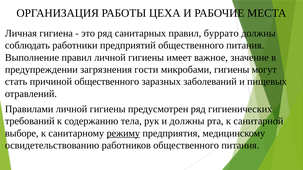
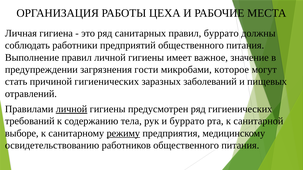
микробами гигиены: гигиены -> которое (232, 70)
причиной общественного: общественного -> гигиенических (107, 82)
личной underline: none -> present (72, 109)
и должны: должны -> буррато (187, 121)
